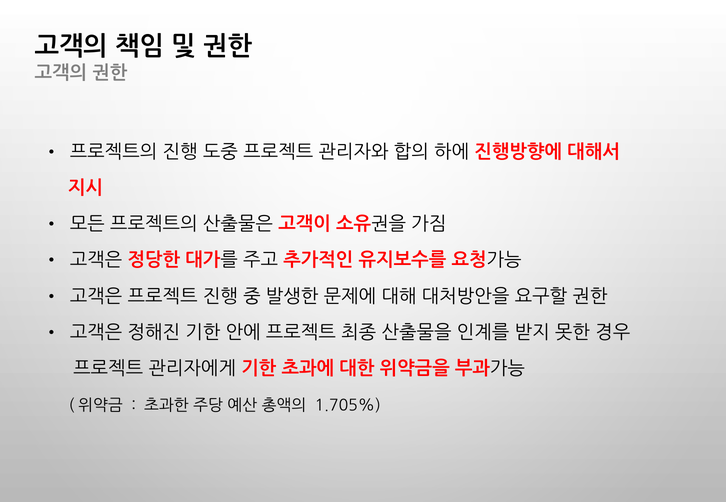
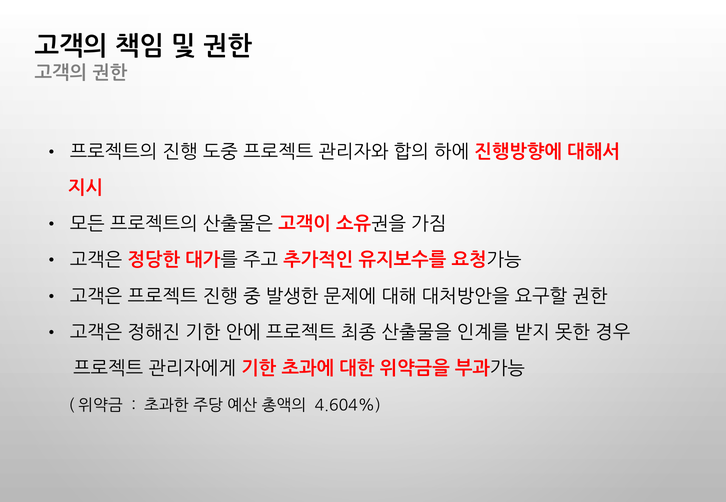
1.705%: 1.705% -> 4.604% (348, 406)
